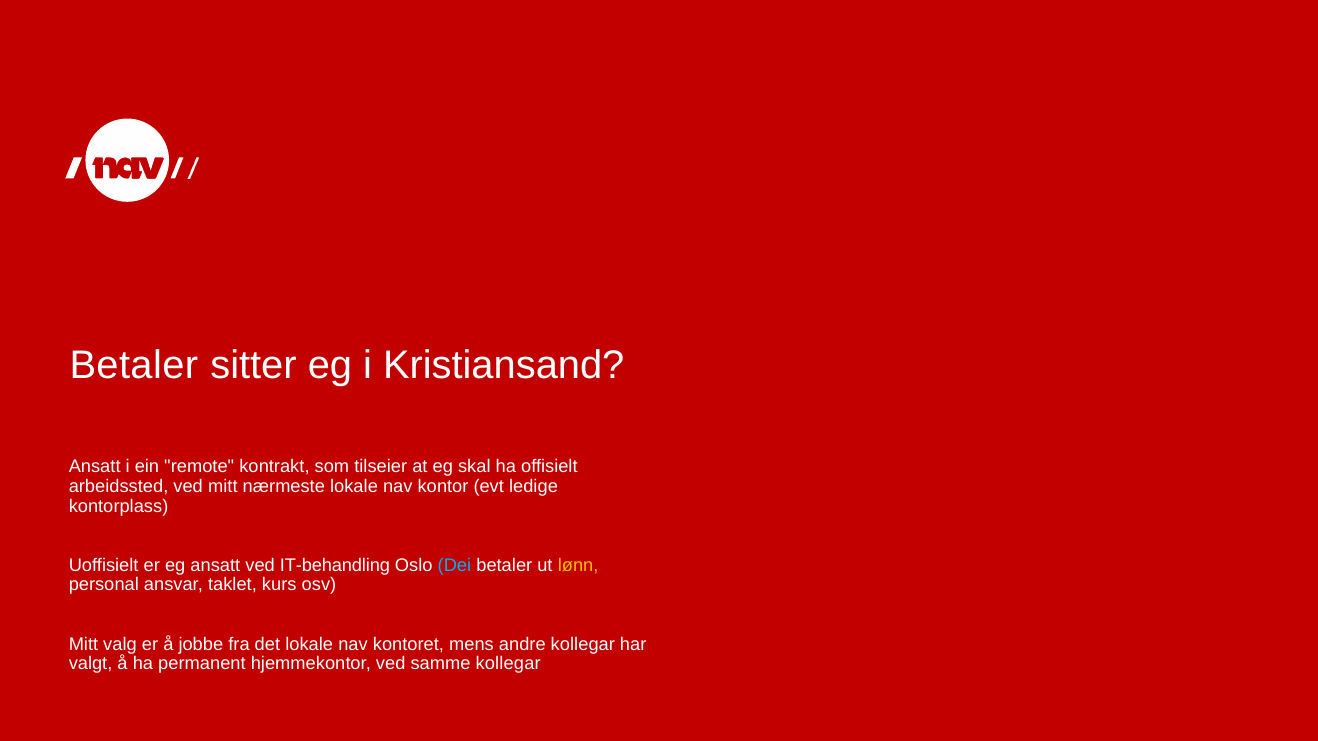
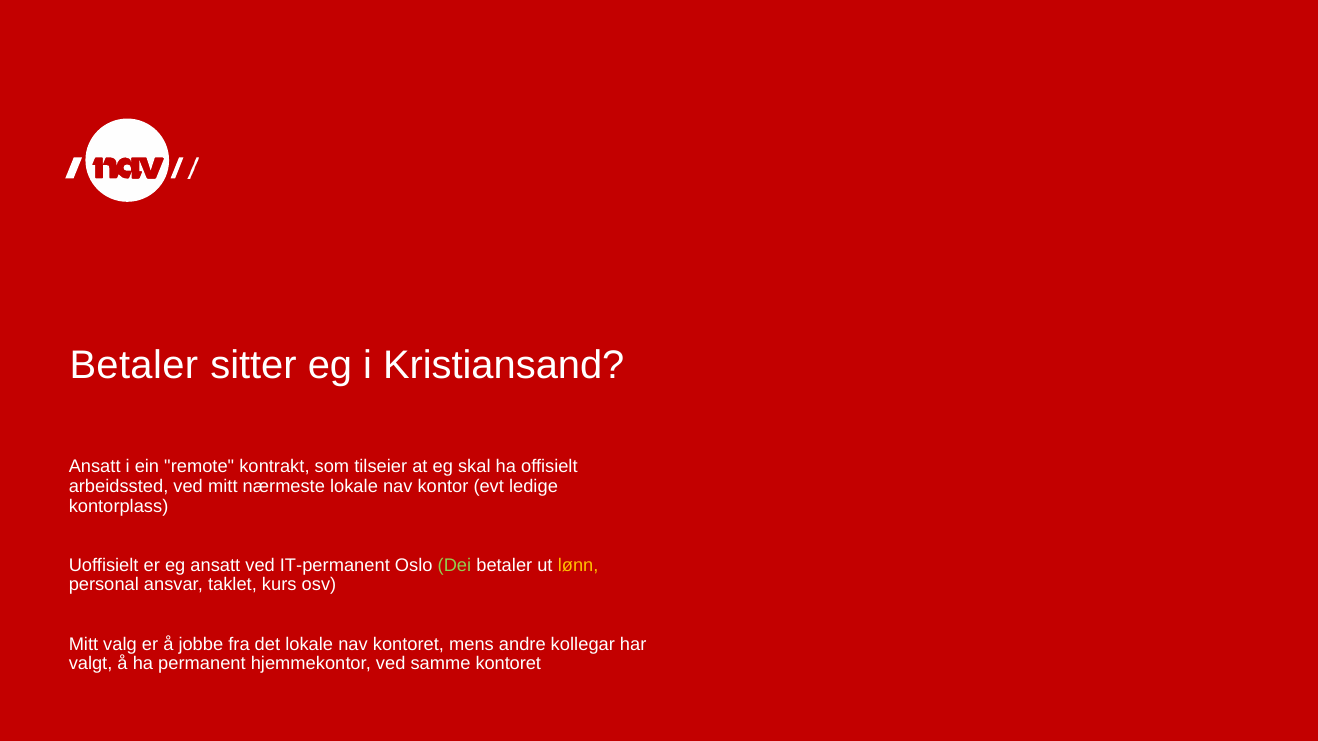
IT-behandling: IT-behandling -> IT-permanent (335, 566)
Dei colour: light blue -> light green (454, 566)
samme kollegar: kollegar -> kontoret (508, 664)
